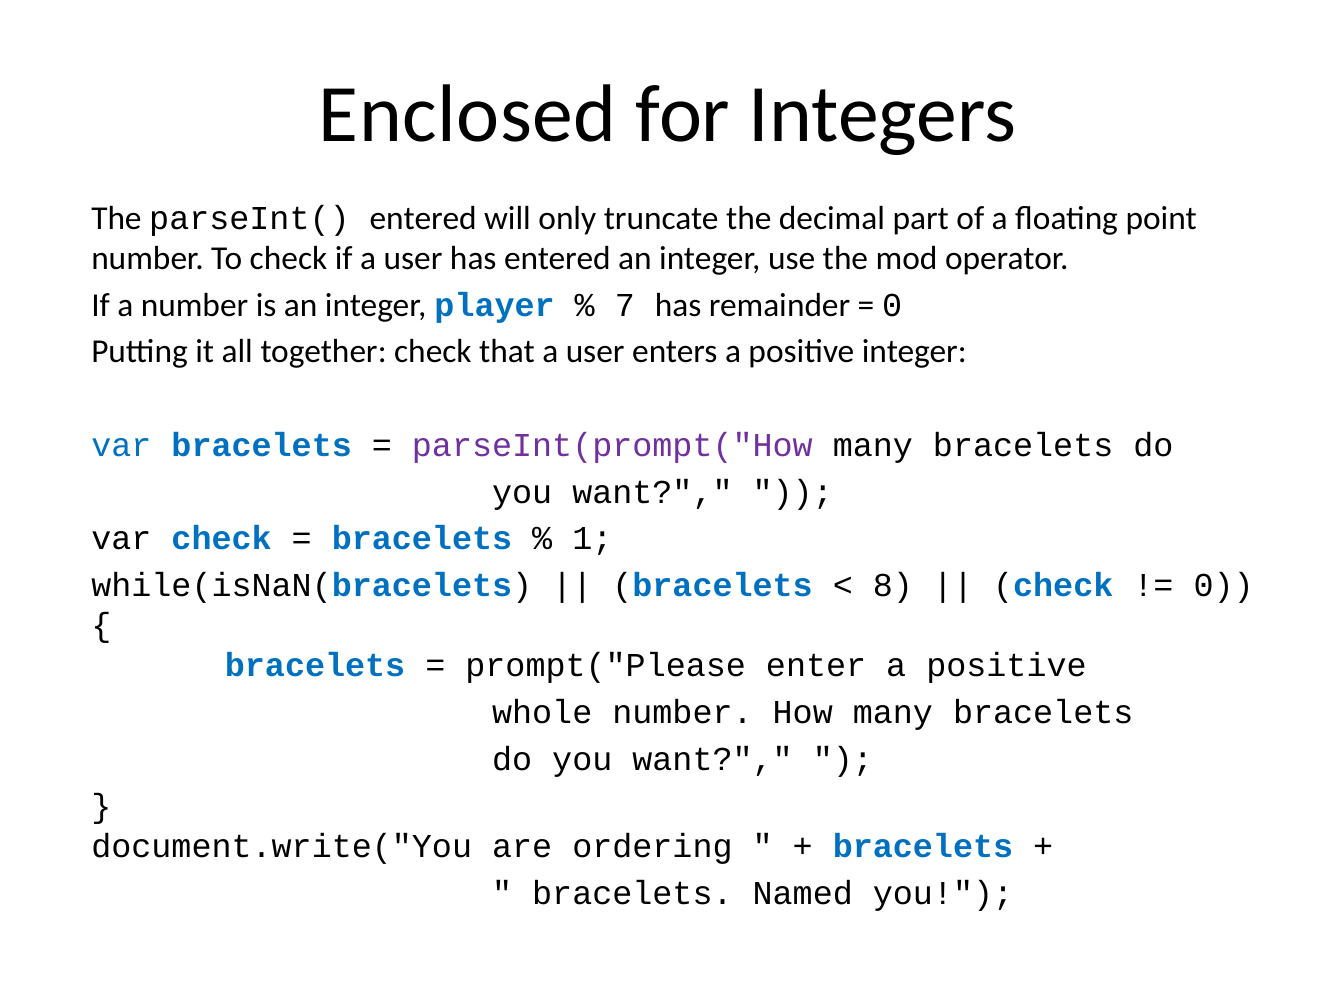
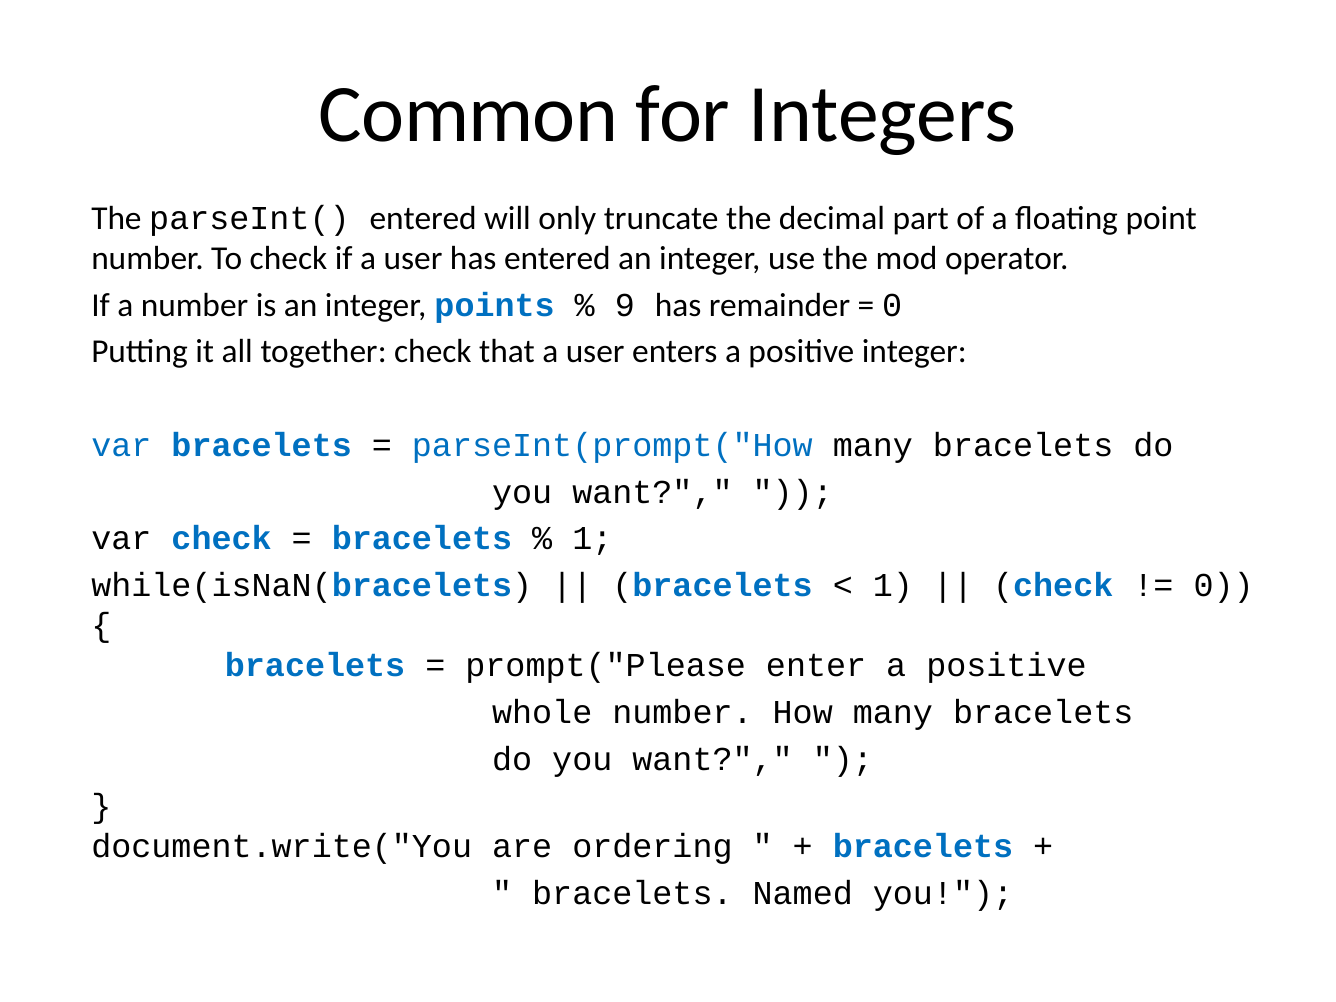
Enclosed: Enclosed -> Common (469, 115)
player: player -> points (495, 305)
7: 7 -> 9 (625, 305)
parseInt(prompt("How colour: purple -> blue (612, 445)
8: 8 -> 1 (893, 586)
